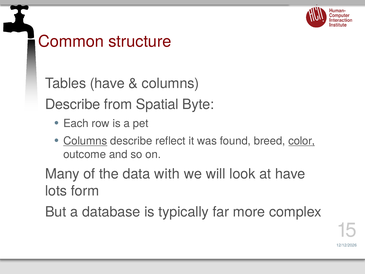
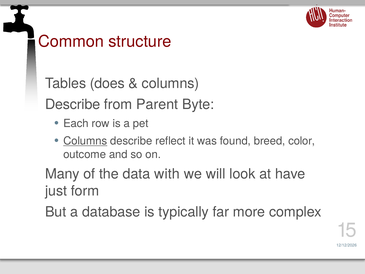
Tables have: have -> does (107, 83)
Spatial: Spatial -> Parent (157, 104)
color underline: present -> none (302, 141)
lots: lots -> just (56, 191)
